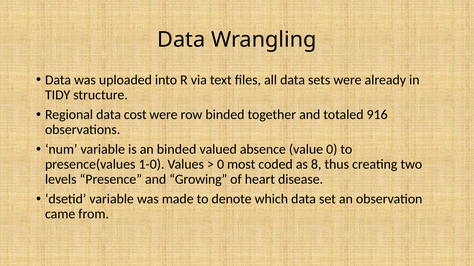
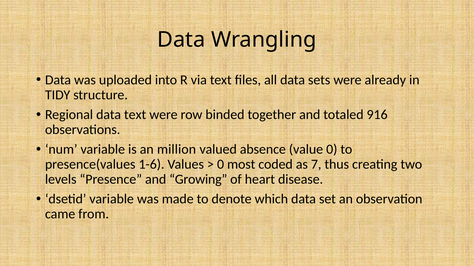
data cost: cost -> text (135, 115)
an binded: binded -> million (177, 150)
1-0: 1-0 -> 1-6 (152, 165)
8: 8 -> 7 (316, 165)
